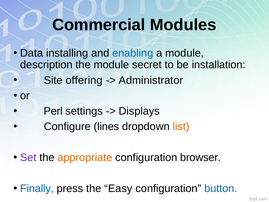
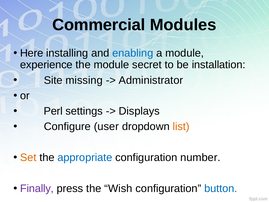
Data: Data -> Here (32, 53)
description: description -> experience (46, 65)
offering: offering -> missing (84, 80)
lines: lines -> user (106, 126)
Set colour: purple -> orange (28, 157)
appropriate colour: orange -> blue (85, 157)
browser: browser -> number (200, 157)
Finally colour: blue -> purple (37, 188)
Easy: Easy -> Wish (118, 188)
